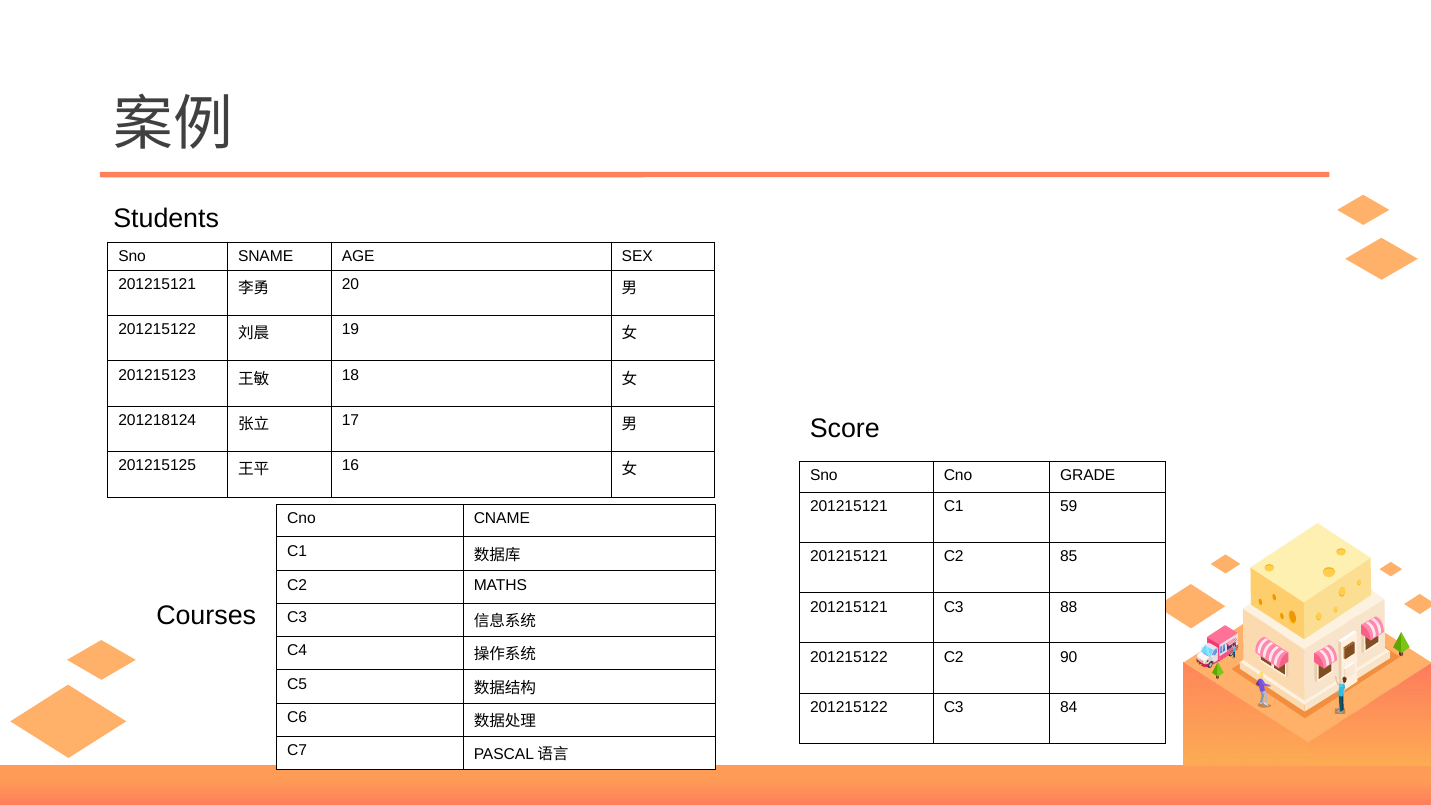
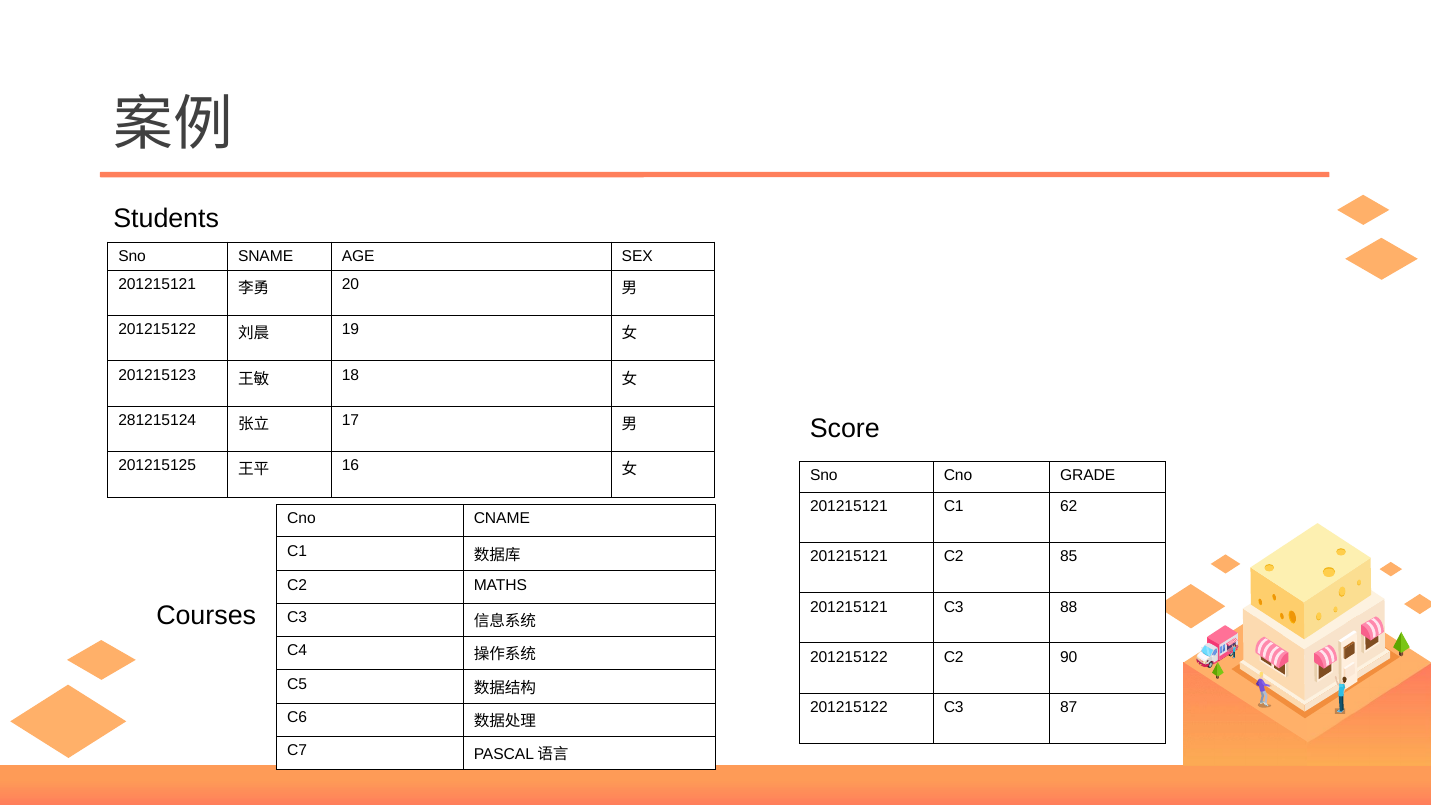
201218124: 201218124 -> 281215124 (157, 420)
59: 59 -> 62 (1069, 506)
84: 84 -> 87 (1069, 707)
